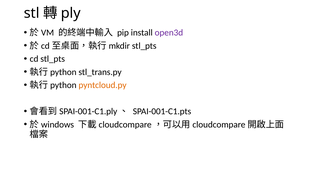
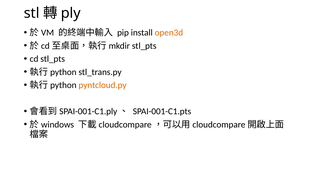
open3d colour: purple -> orange (169, 33)
